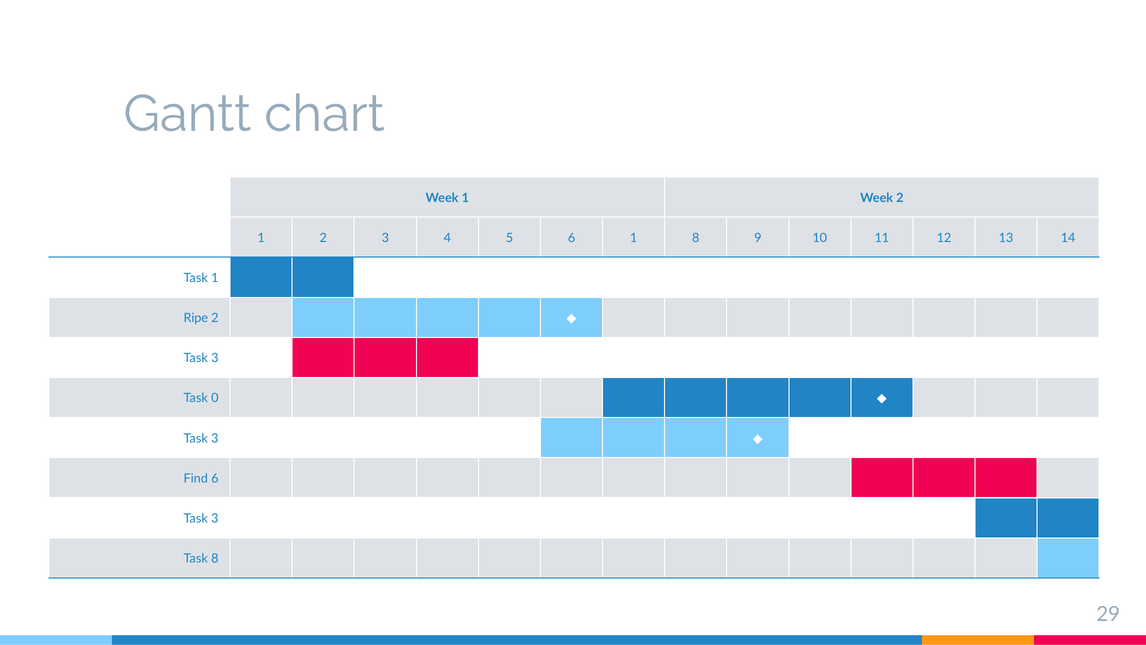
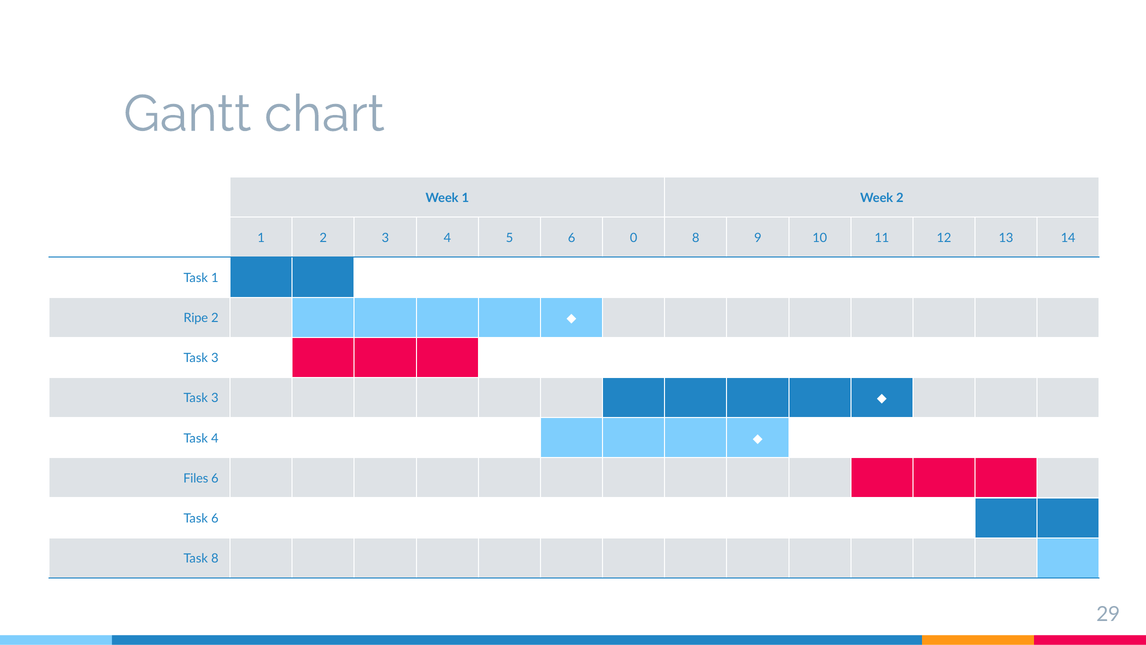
6 1: 1 -> 0 (634, 238)
0: 0 -> 3 (215, 398)
3: 3 -> 4 (215, 438)
Find: Find -> Files (196, 478)
3: 3 -> 6 (215, 518)
